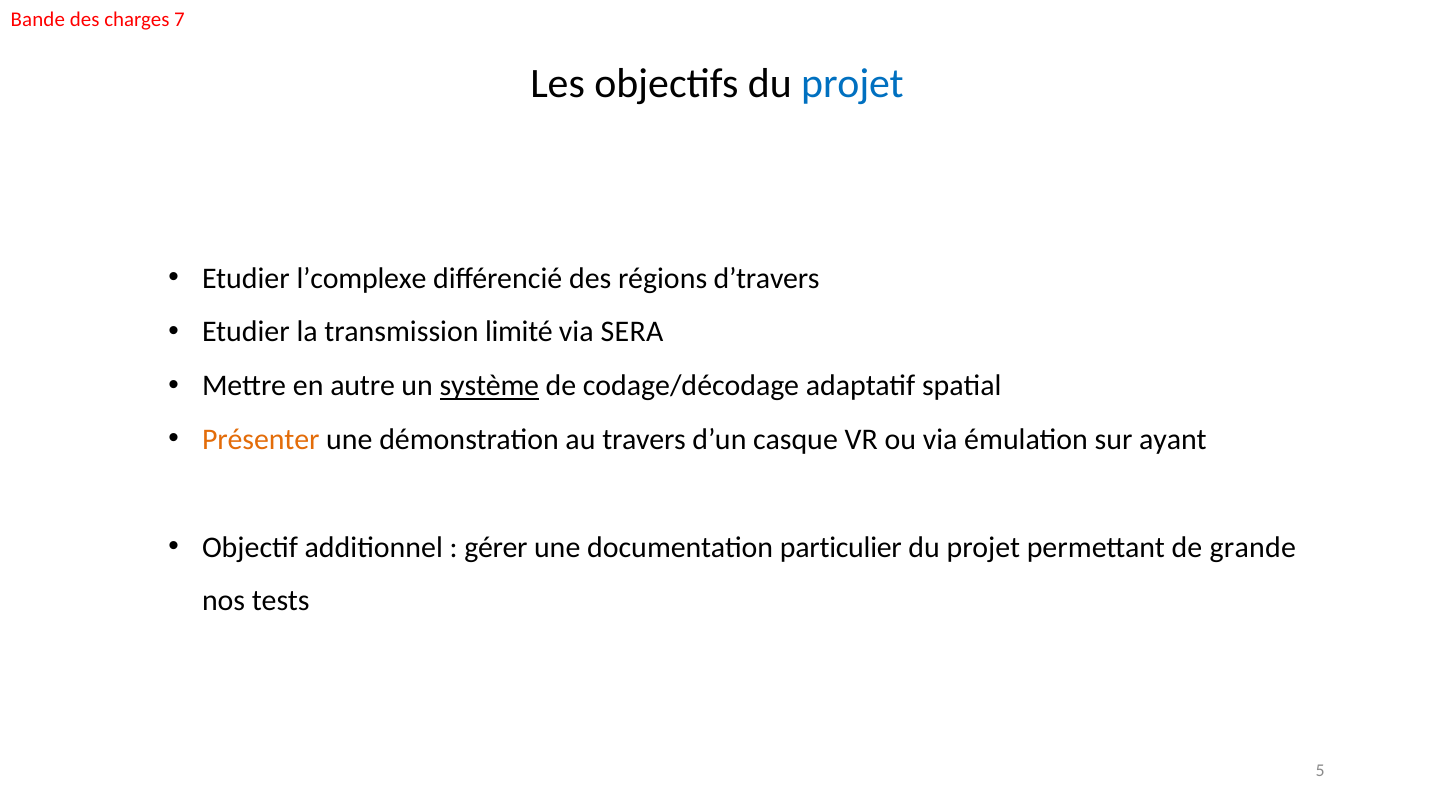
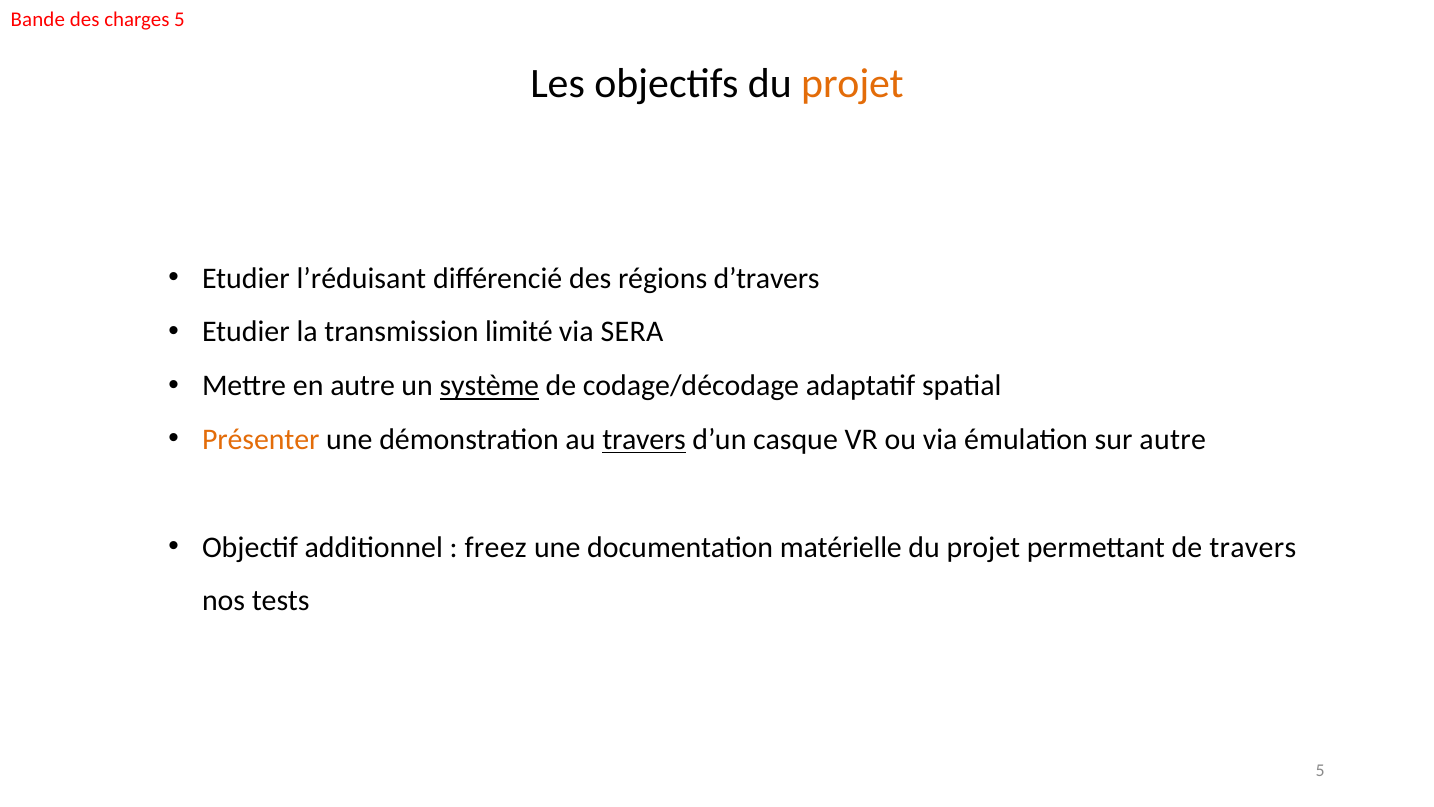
charges 7: 7 -> 5 (180, 19)
projet colour: blue -> orange (852, 83)
l’complexe: l’complexe -> l’réduisant (361, 278)
travers underline: none -> present (644, 440)
sur ayant: ayant -> autre (1173, 440)
gérer: gérer -> freez (496, 547)
particulier: particulier -> matérielle (841, 547)
de grande: grande -> travers (1253, 547)
